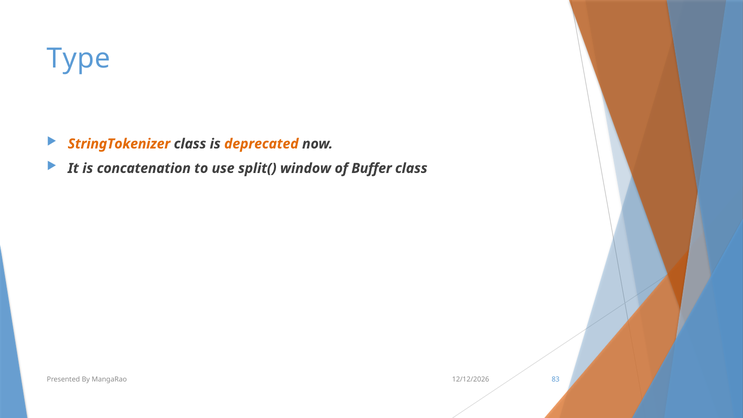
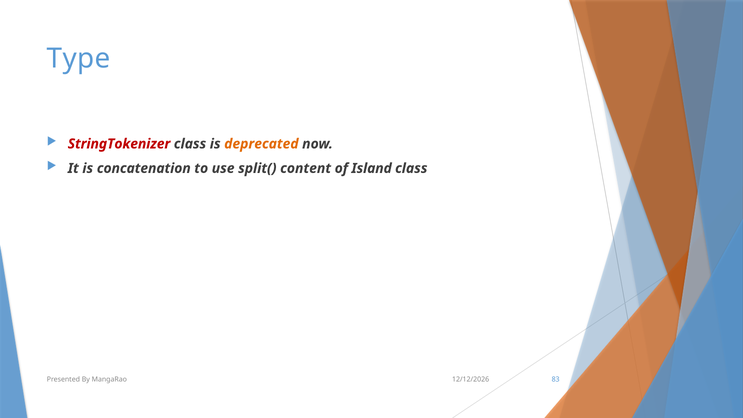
StringTokenizer colour: orange -> red (119, 144)
window: window -> content (306, 168)
Buffer: Buffer -> Island (372, 168)
